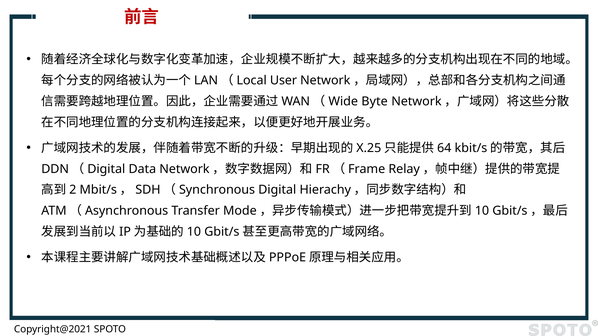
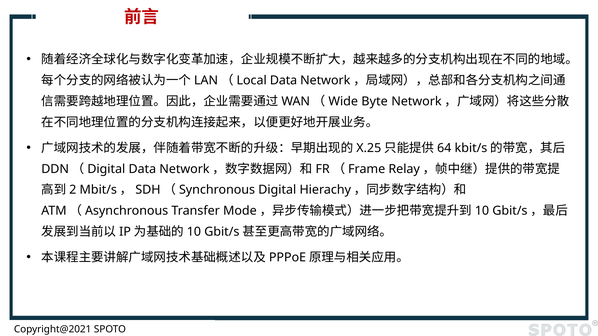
User: User -> Data (284, 81)
